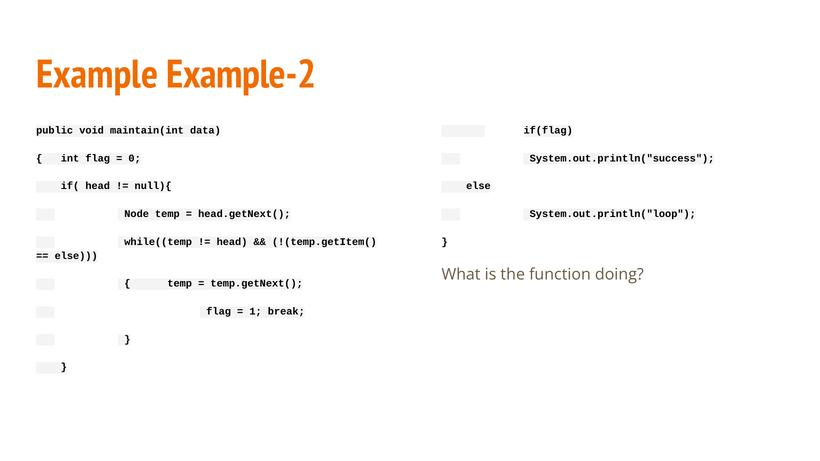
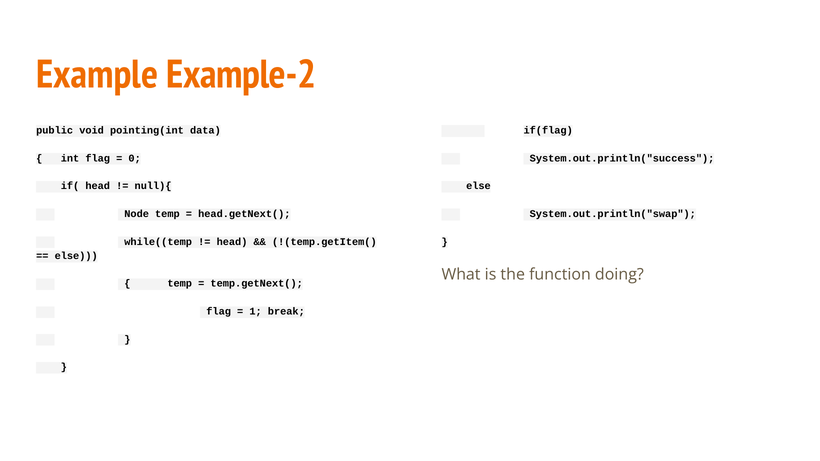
maintain(int: maintain(int -> pointing(int (147, 130)
System.out.println("loop: System.out.println("loop -> System.out.println("swap (613, 214)
